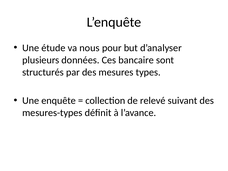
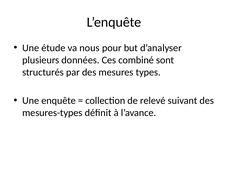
bancaire: bancaire -> combiné (136, 60)
